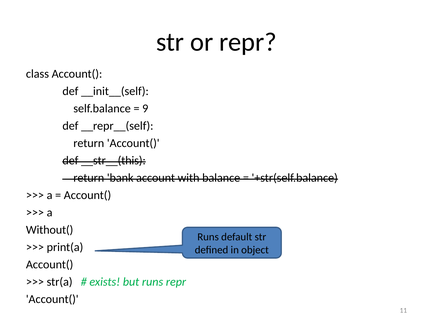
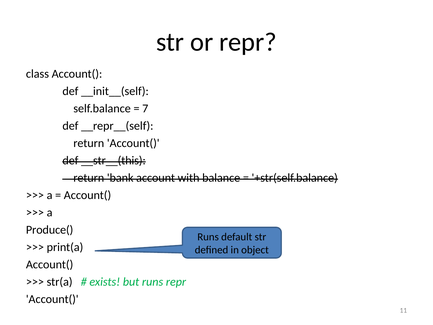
9: 9 -> 7 (145, 108)
Without(: Without( -> Produce( (50, 230)
